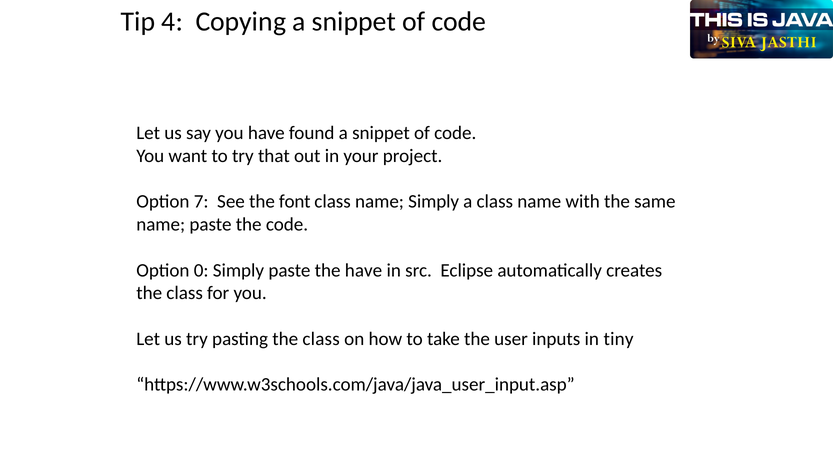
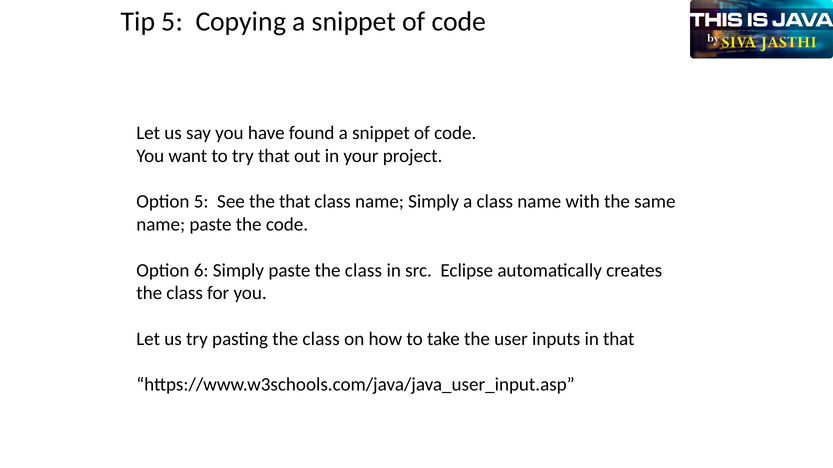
Tip 4: 4 -> 5 (172, 22)
Option 7: 7 -> 5 (201, 202)
the font: font -> that (295, 202)
0: 0 -> 6 (201, 271)
paste the have: have -> class (363, 271)
in tiny: tiny -> that (619, 339)
